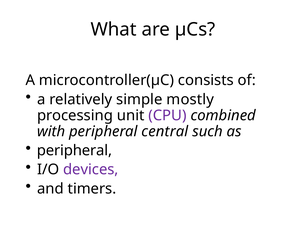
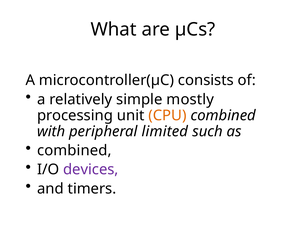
CPU colour: purple -> orange (167, 116)
central: central -> limited (165, 132)
peripheral: peripheral -> combined (74, 151)
